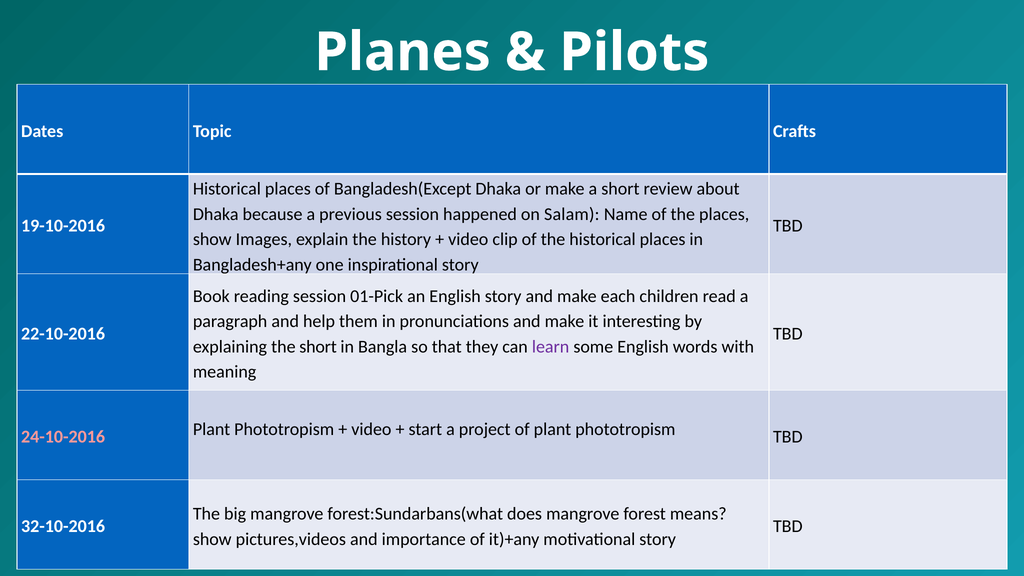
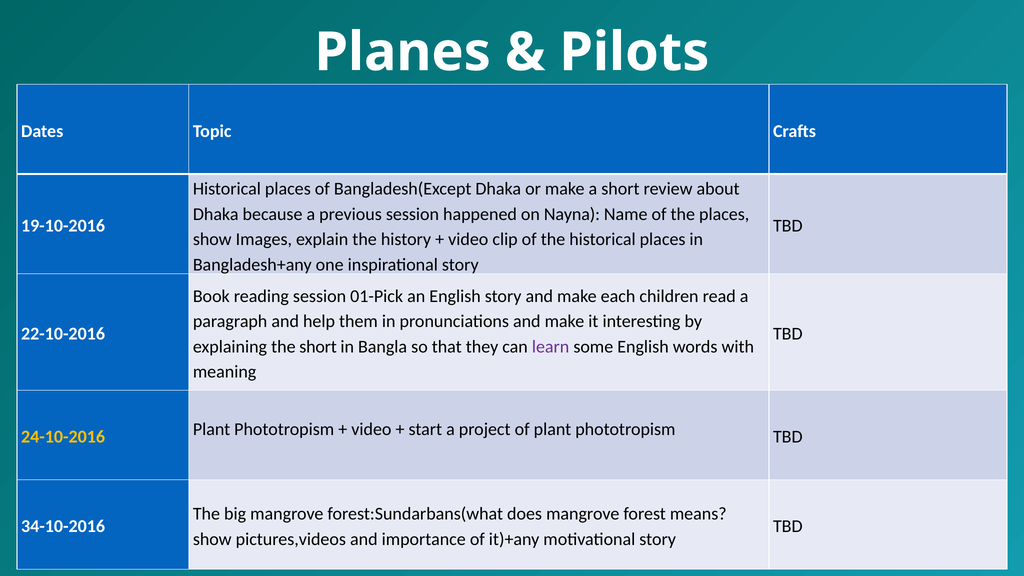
Salam: Salam -> Nayna (572, 214)
24-10-2016 colour: pink -> yellow (63, 437)
32-10-2016: 32-10-2016 -> 34-10-2016 (63, 527)
